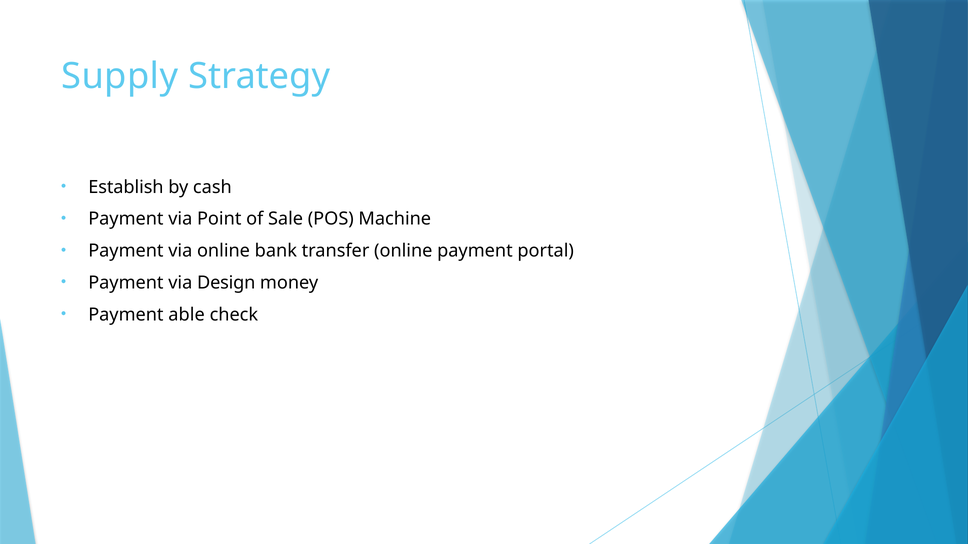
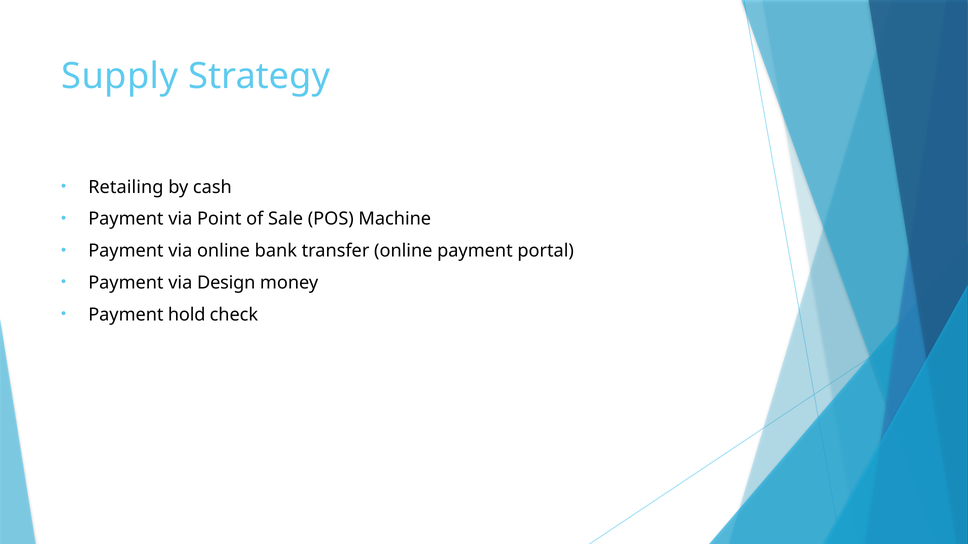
Establish: Establish -> Retailing (126, 187)
able: able -> hold (187, 315)
